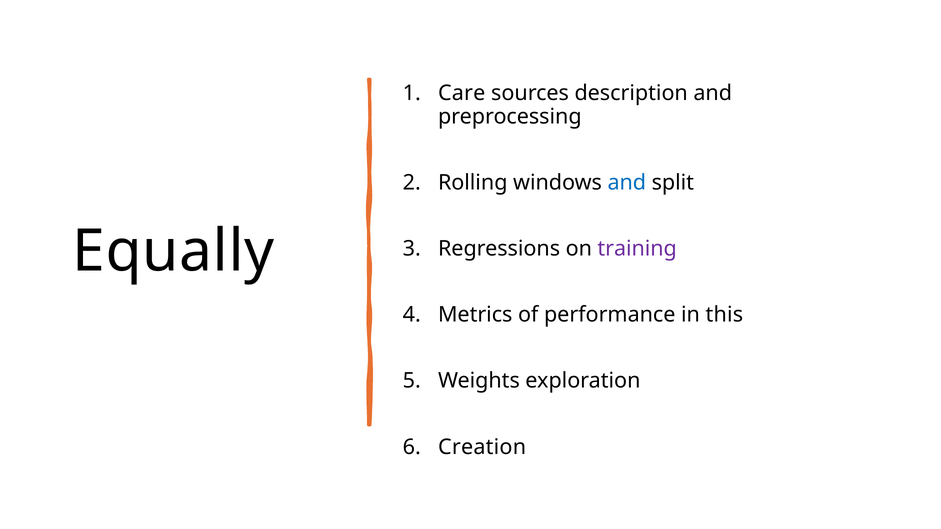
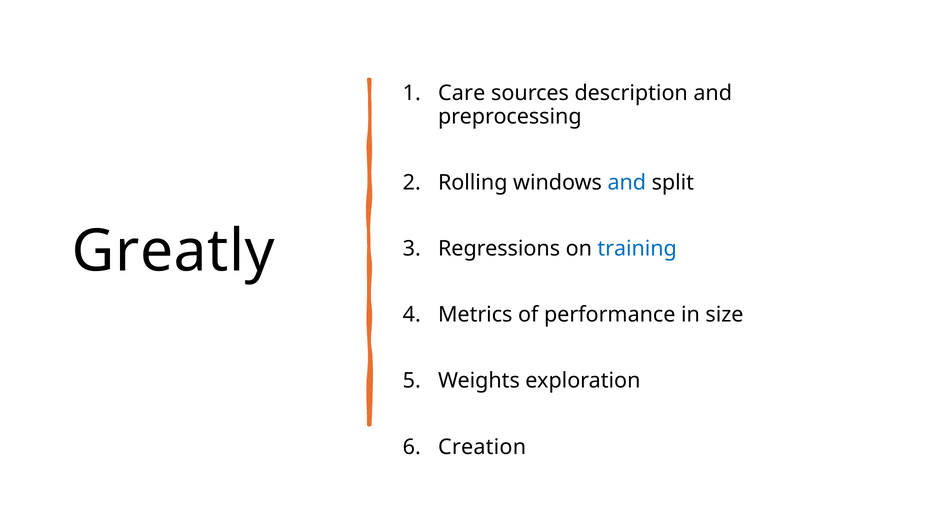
Equally: Equally -> Greatly (173, 252)
training colour: purple -> blue (637, 249)
this: this -> size (724, 315)
